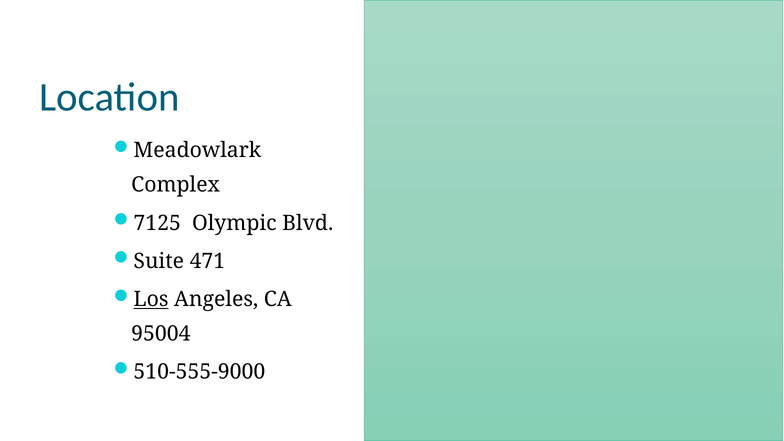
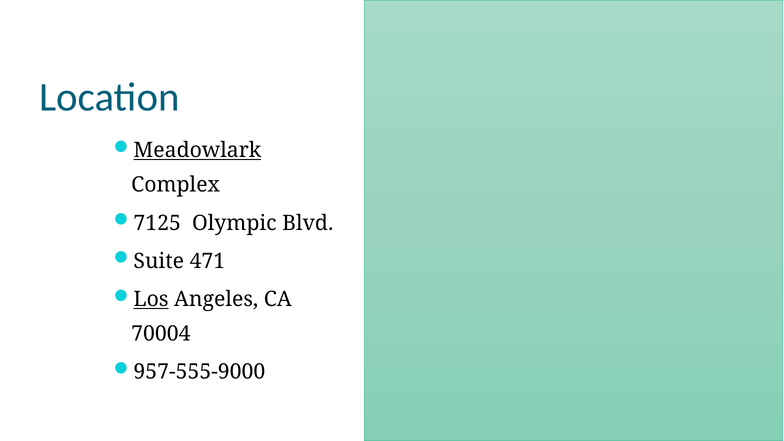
Meadowlark underline: none -> present (197, 150)
95004: 95004 -> 70004 (161, 334)
510-555-9000: 510-555-9000 -> 957-555-9000 (199, 372)
